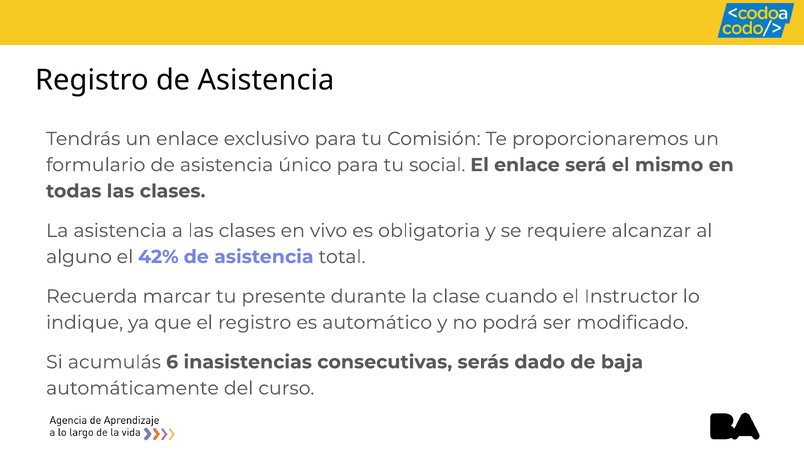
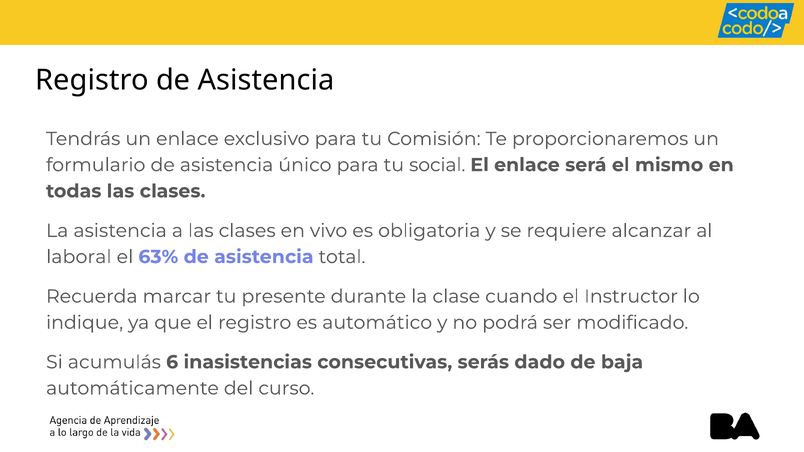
alguno: alguno -> laboral (79, 257)
42%: 42% -> 63% (158, 257)
